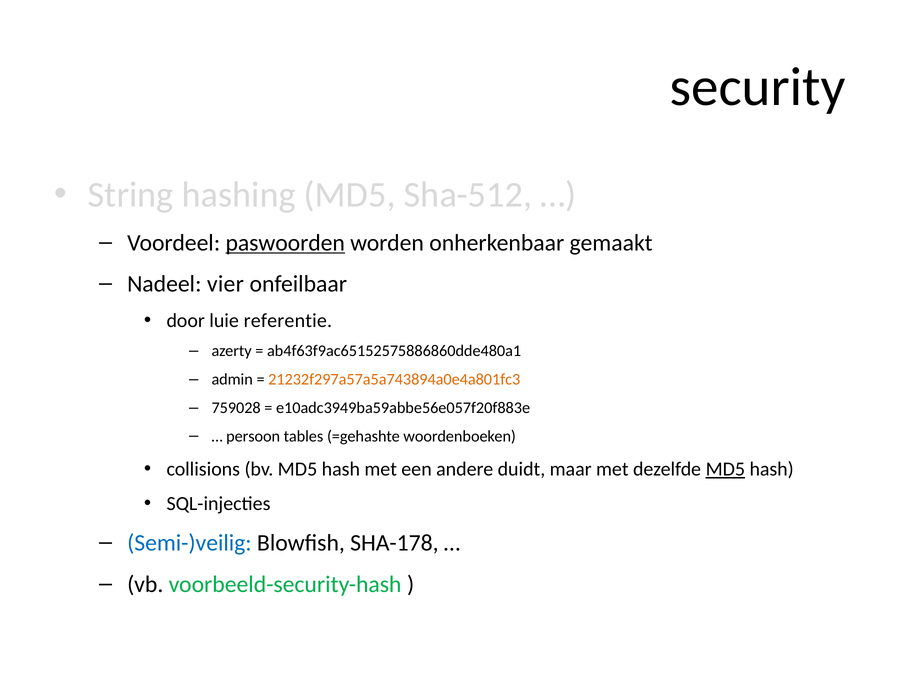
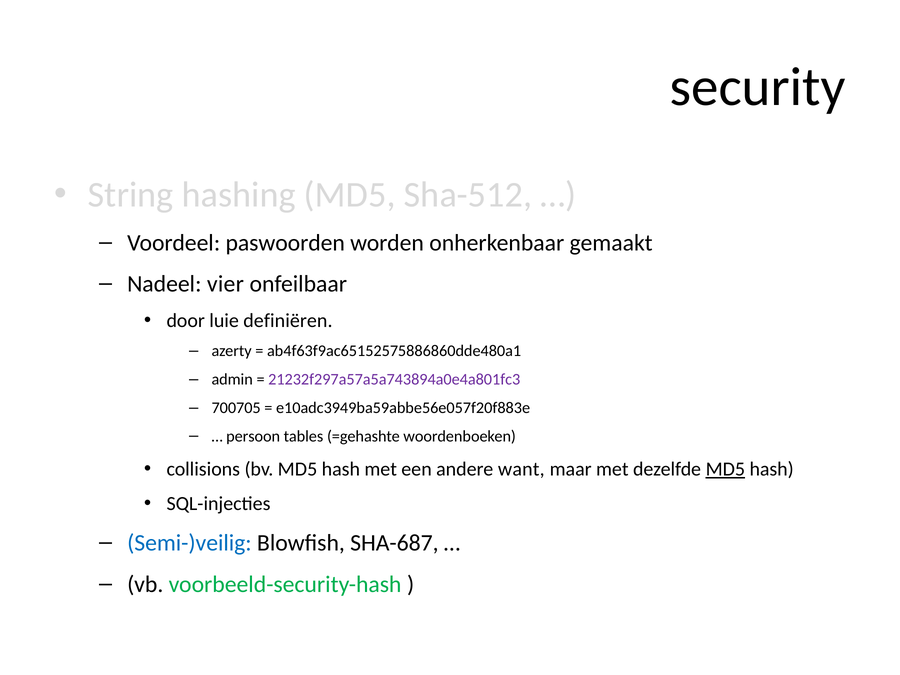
paswoorden underline: present -> none (285, 243)
referentie: referentie -> definiëren (288, 321)
21232f297a57a5a743894a0e4a801fc3 colour: orange -> purple (394, 380)
759028: 759028 -> 700705 (236, 408)
duidt: duidt -> want (521, 469)
SHA-178: SHA-178 -> SHA-687 (394, 543)
